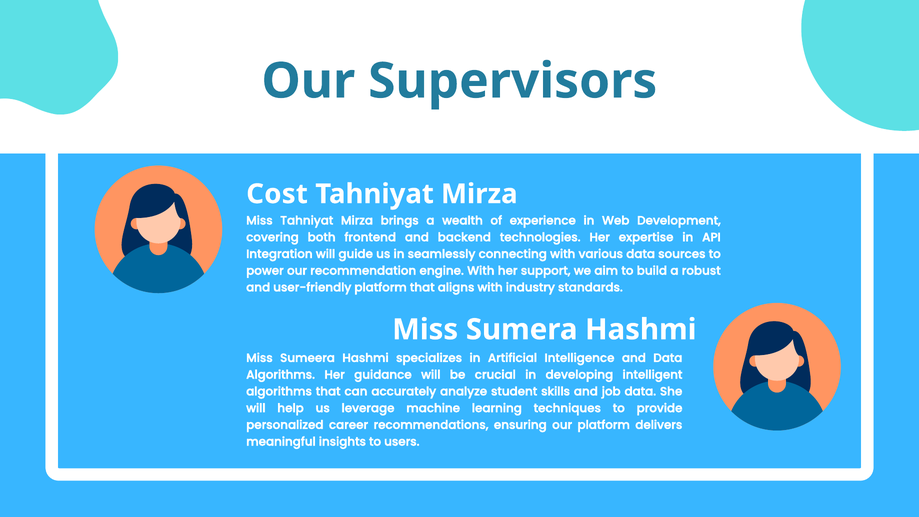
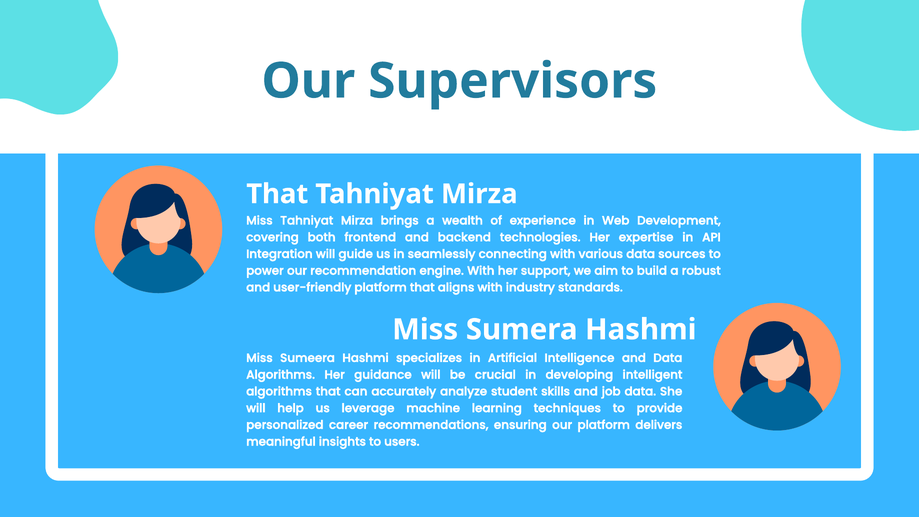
Cost: Cost -> That (277, 194)
